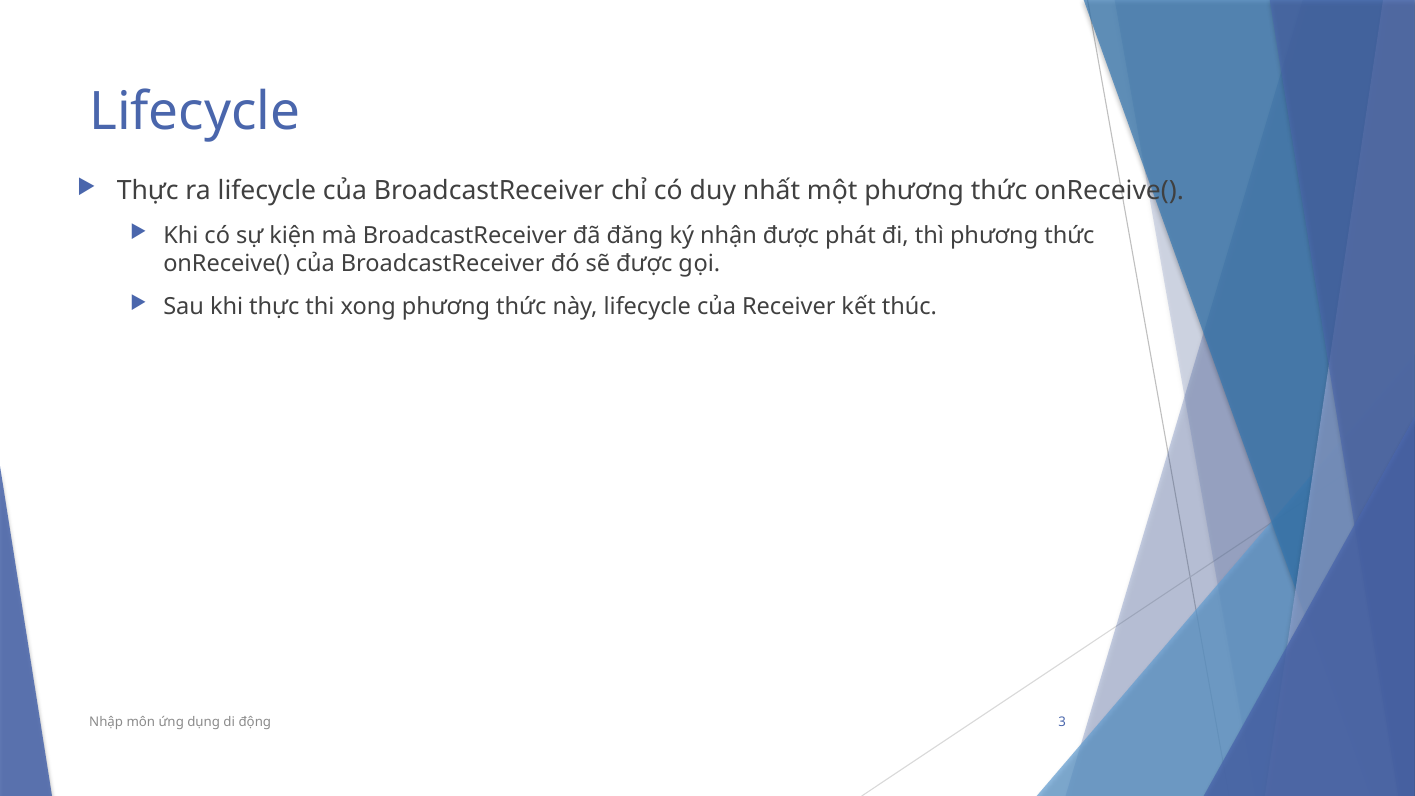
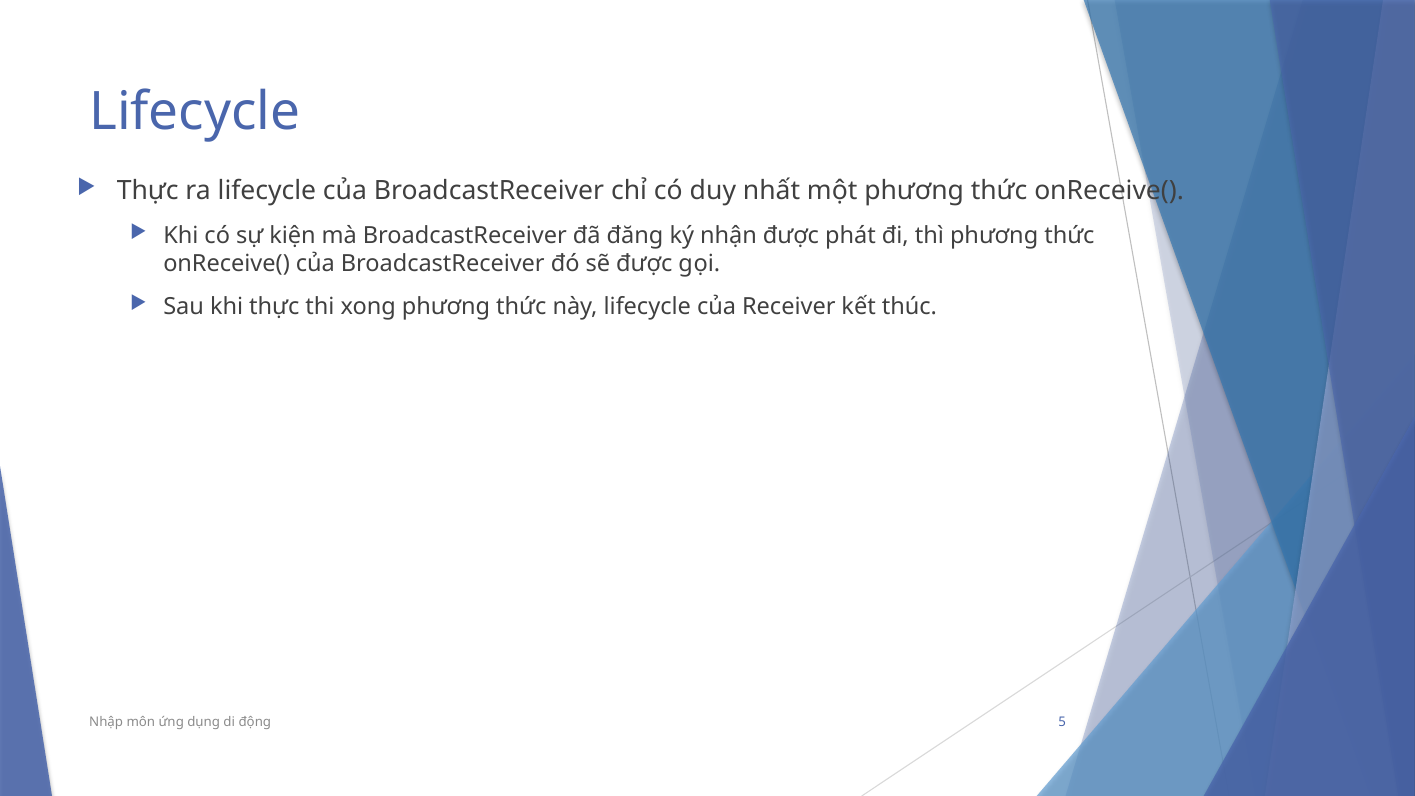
3: 3 -> 5 (1062, 722)
